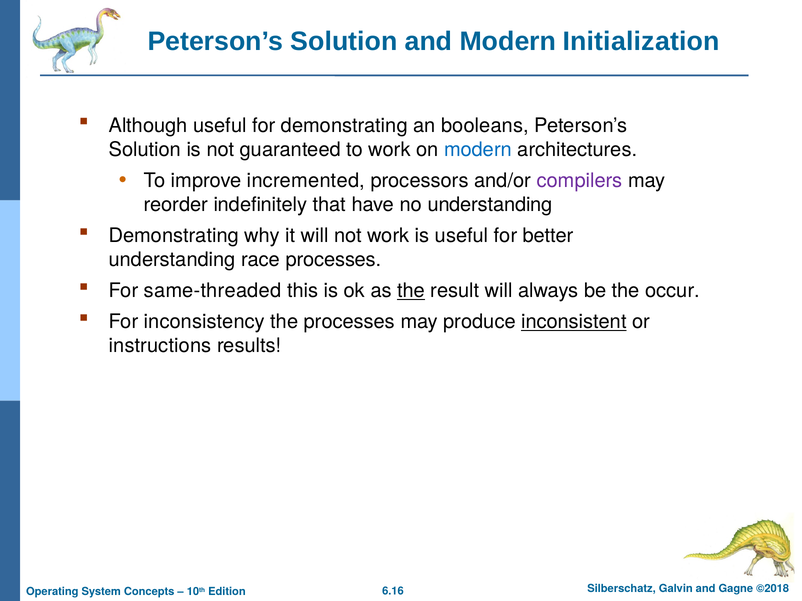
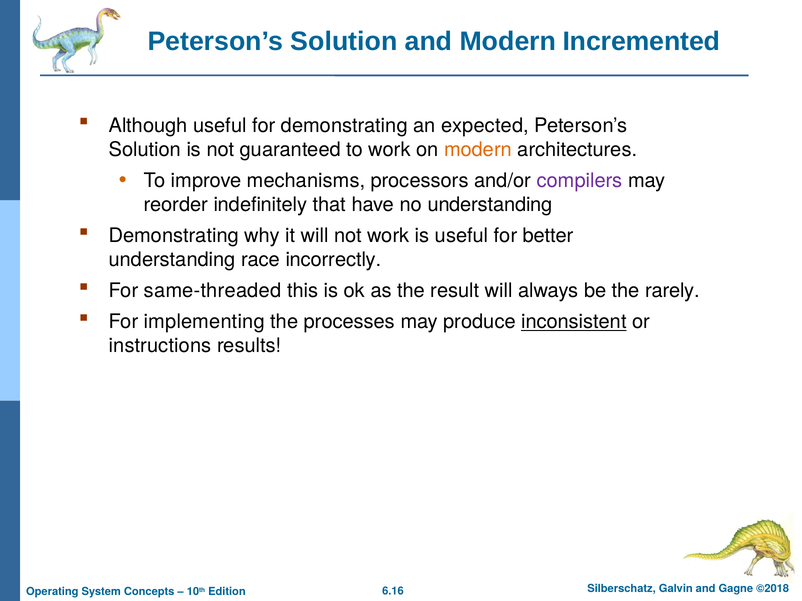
Initialization: Initialization -> Incremented (641, 42)
booleans: booleans -> expected (485, 126)
modern colour: blue -> orange (478, 150)
incremented: incremented -> mechanisms (306, 181)
race processes: processes -> incorrectly (333, 260)
the underline: present -> none (411, 291)
occur: occur -> rarely (673, 291)
inconsistency: inconsistency -> implementing (204, 322)
